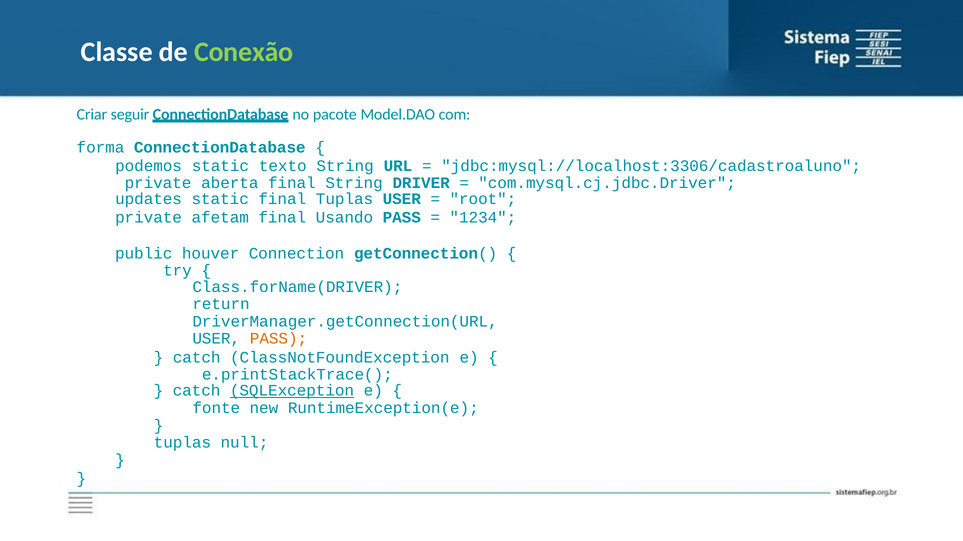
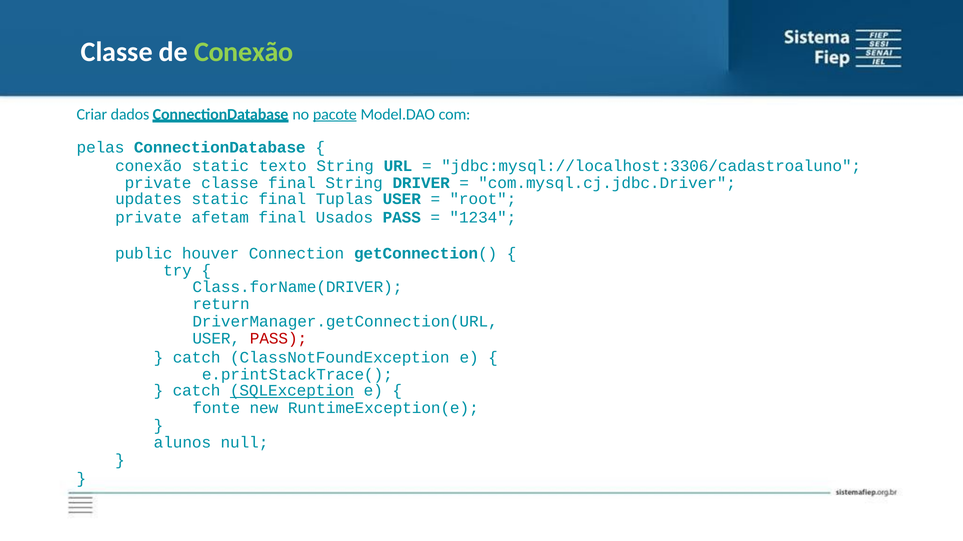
seguir: seguir -> dados (130, 114)
pacote underline: none -> present (335, 114)
forma: forma -> pelas (101, 147)
podemos: podemos -> conexão (149, 166)
private aberta: aberta -> classe (230, 183)
Usando: Usando -> Usados (344, 218)
PASS colour: orange -> red (279, 339)
tuplas: tuplas -> alunos (182, 443)
